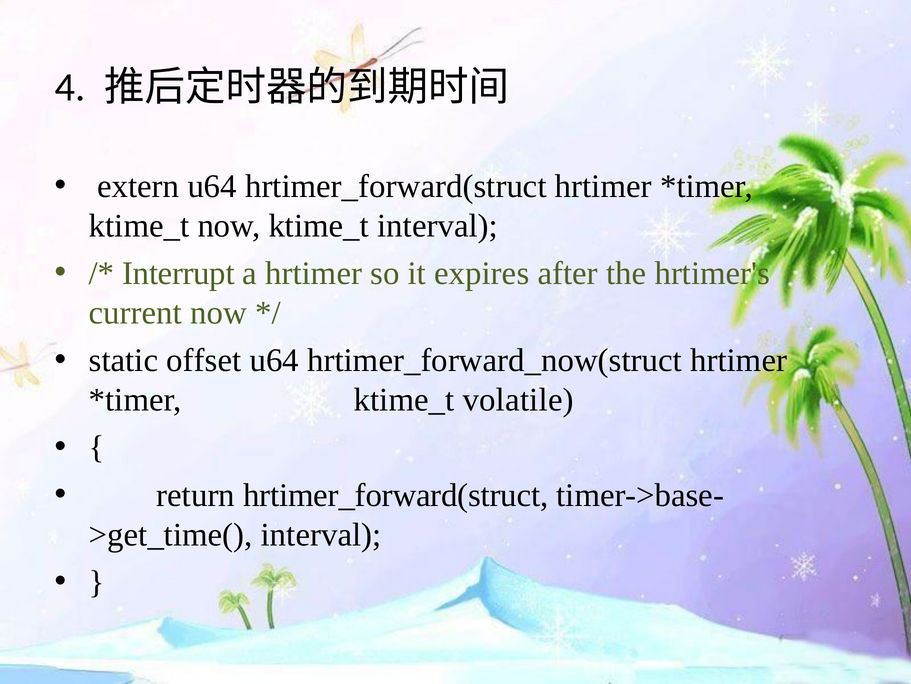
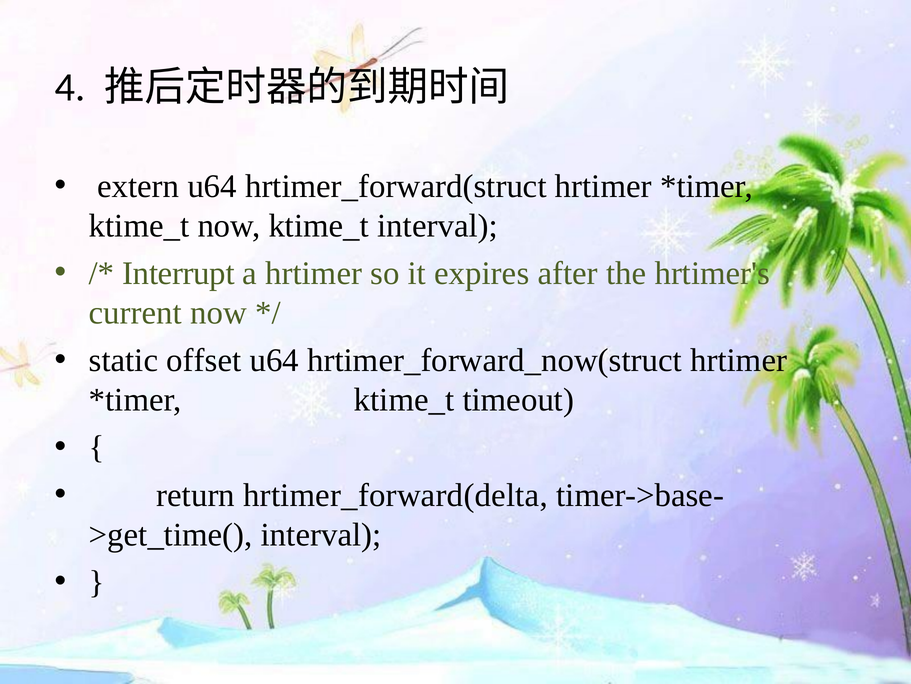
volatile: volatile -> timeout (518, 399)
return hrtimer_forward(struct: hrtimer_forward(struct -> hrtimer_forward(delta (396, 495)
